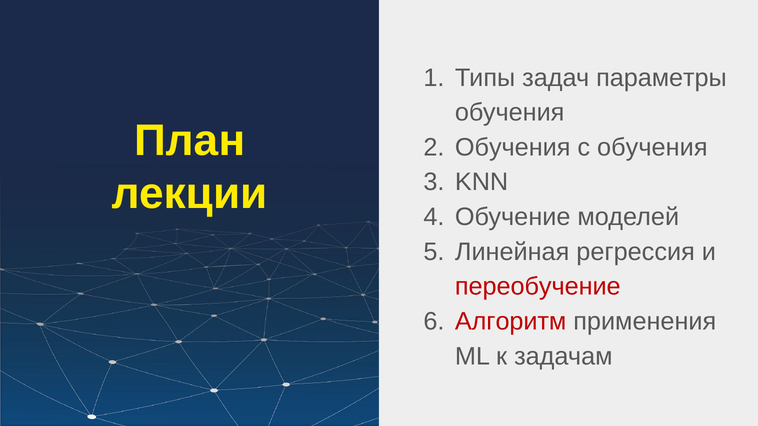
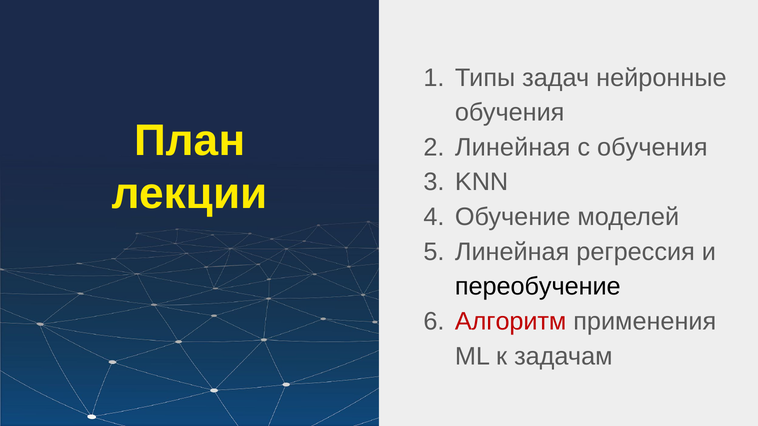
параметры: параметры -> нейронные (661, 78)
Обучения: Обучения -> Линейная (513, 147)
переобучение colour: red -> black (538, 287)
